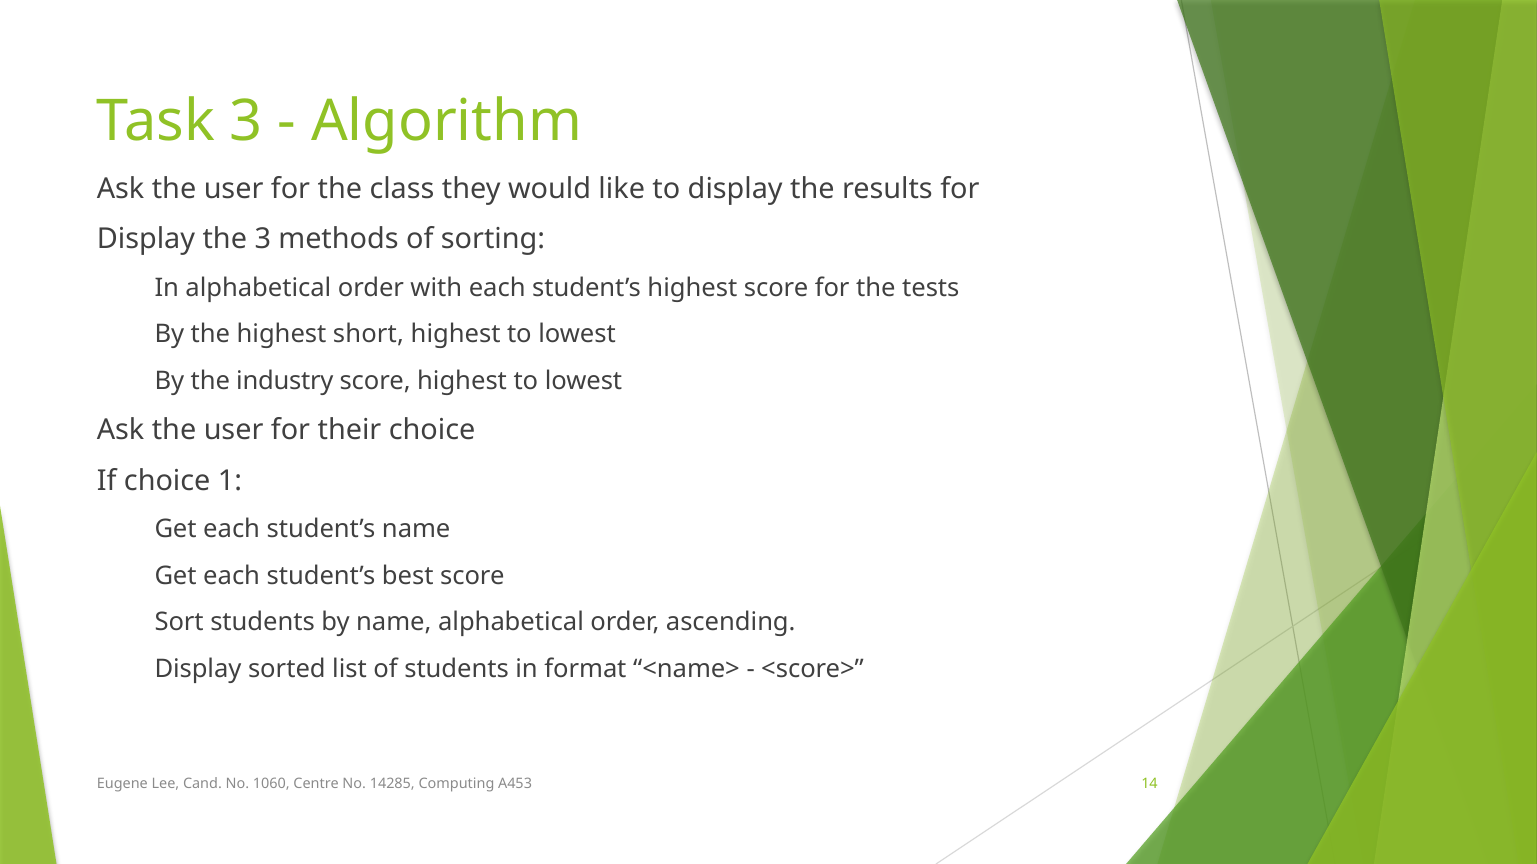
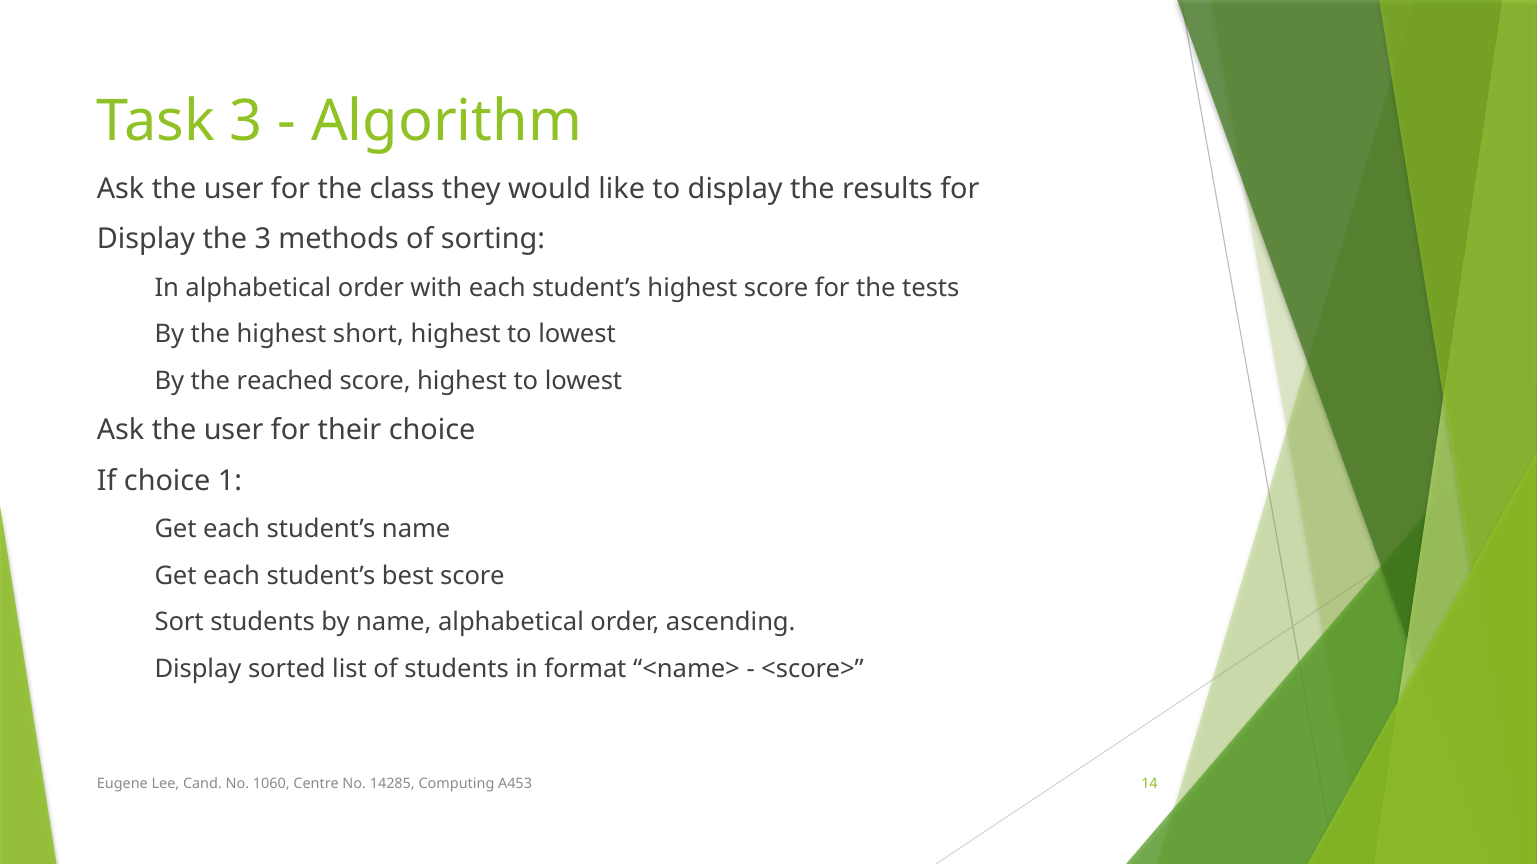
industry: industry -> reached (285, 381)
